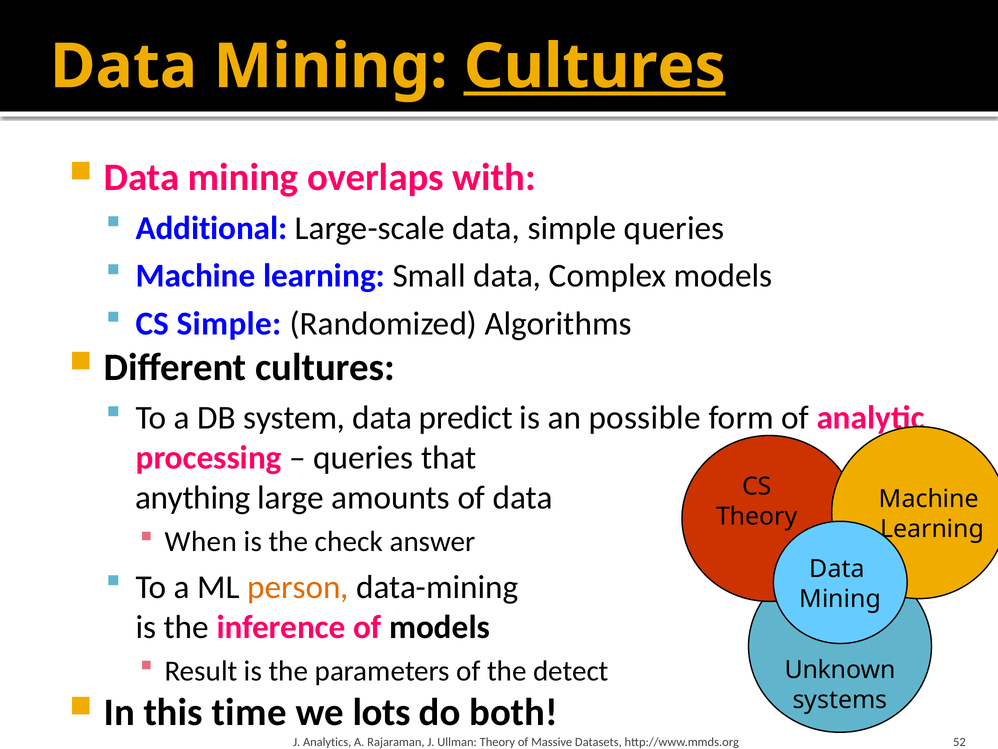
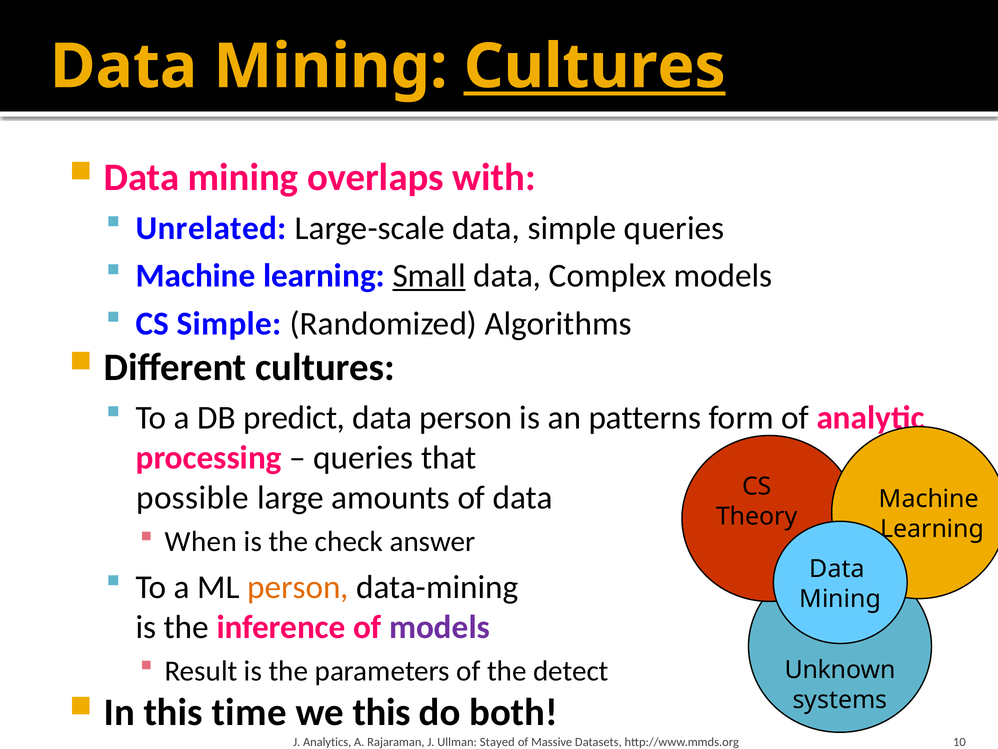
Additional: Additional -> Unrelated (211, 228)
Small underline: none -> present (429, 276)
system: system -> predict (294, 418)
data predict: predict -> person (466, 418)
possible: possible -> patterns (645, 418)
anything: anything -> possible (193, 498)
models colour: black -> purple (439, 627)
we lots: lots -> this (382, 712)
Ullman Theory: Theory -> Stayed (497, 742)
52: 52 -> 10 (959, 742)
